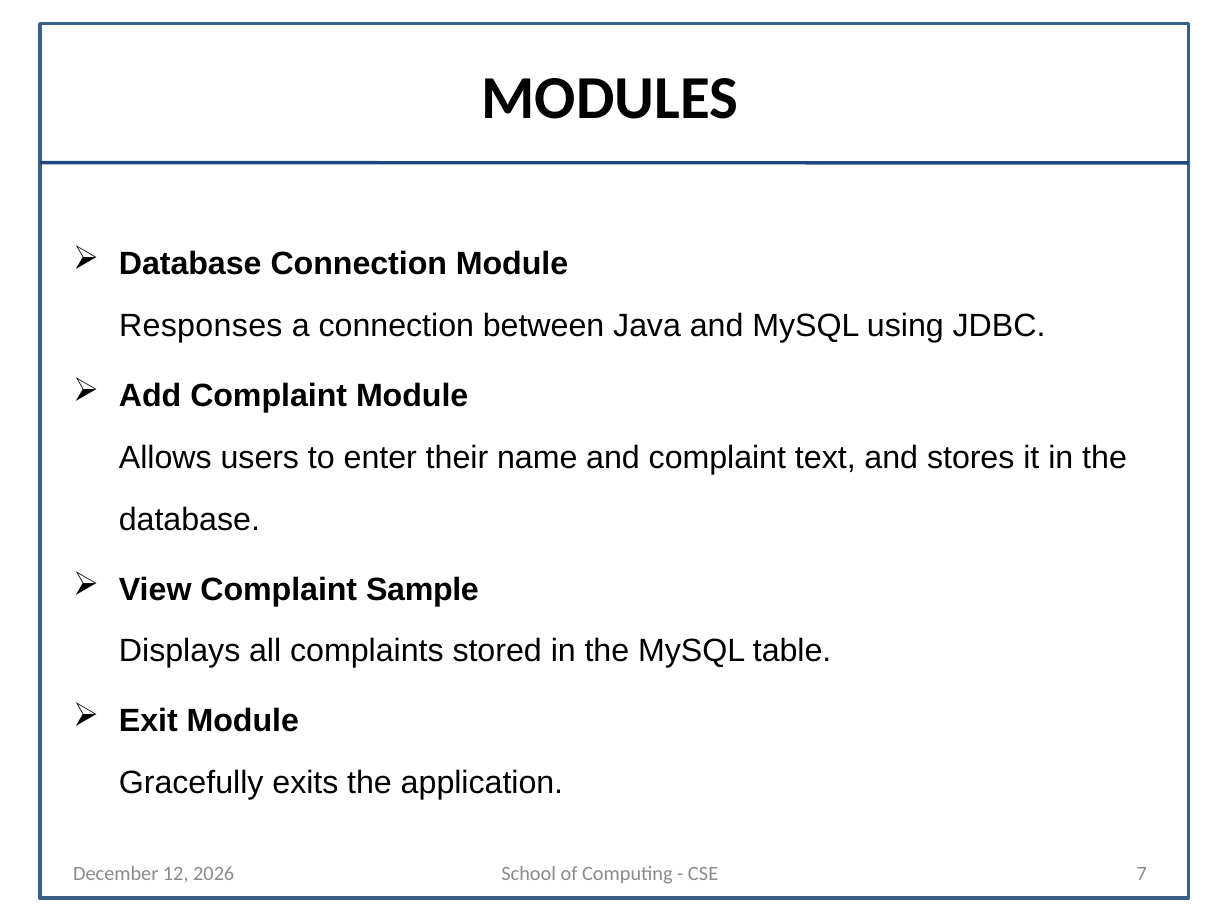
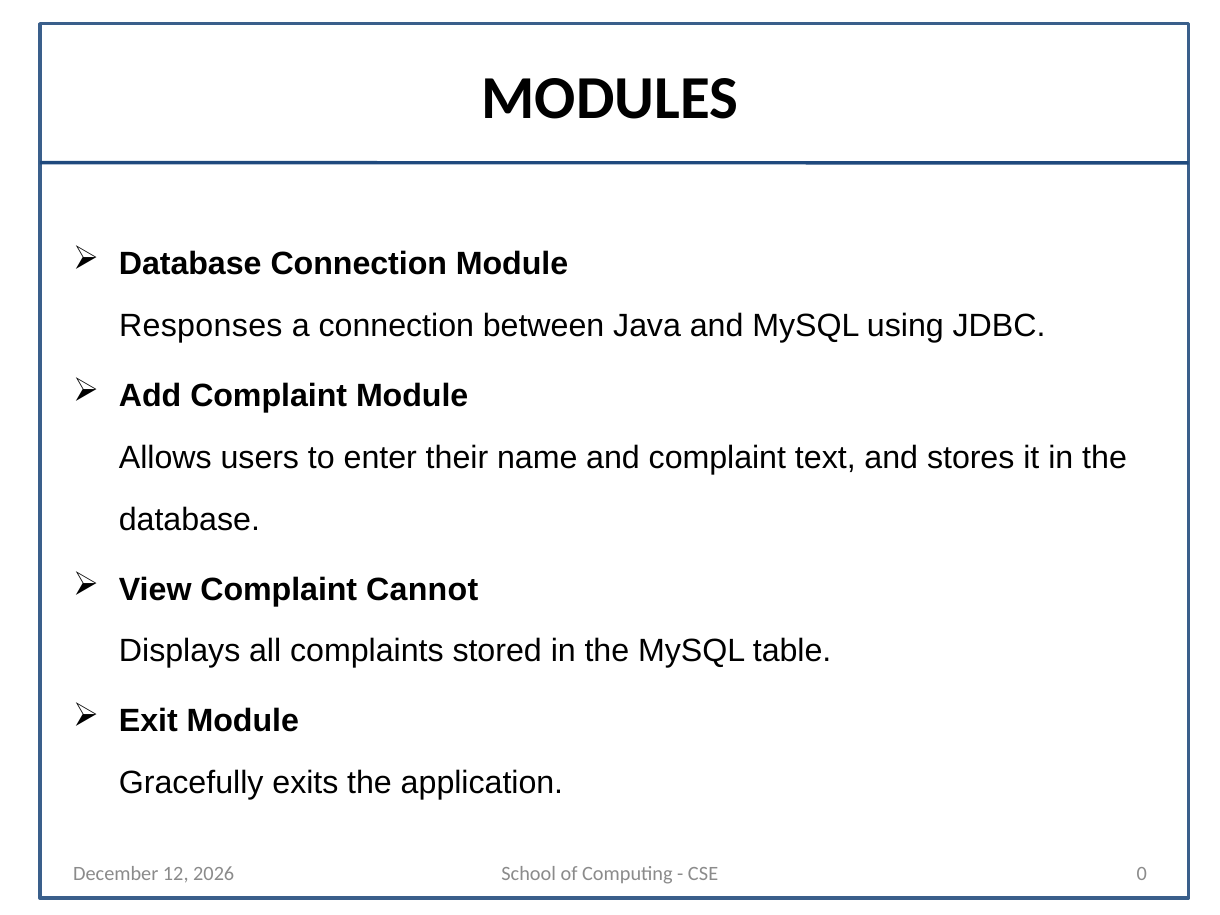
Sample: Sample -> Cannot (422, 589)
7: 7 -> 0 (1142, 874)
